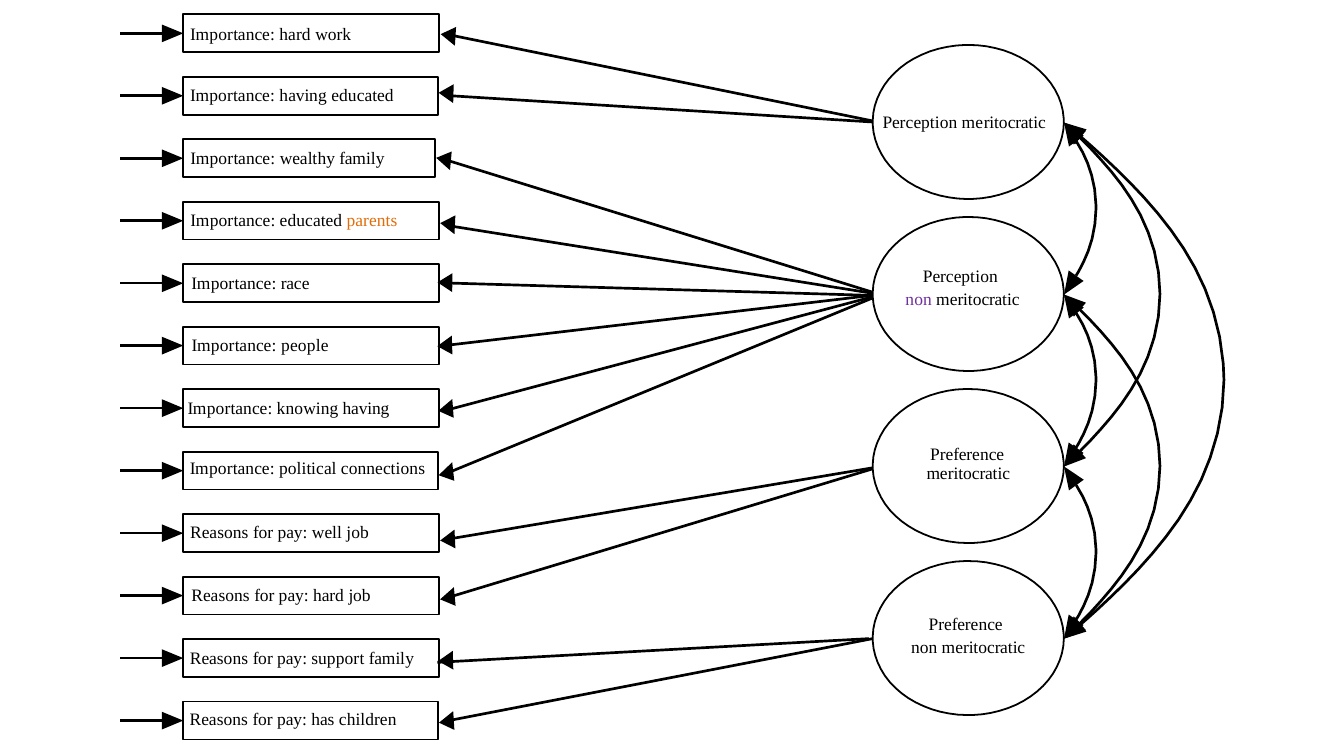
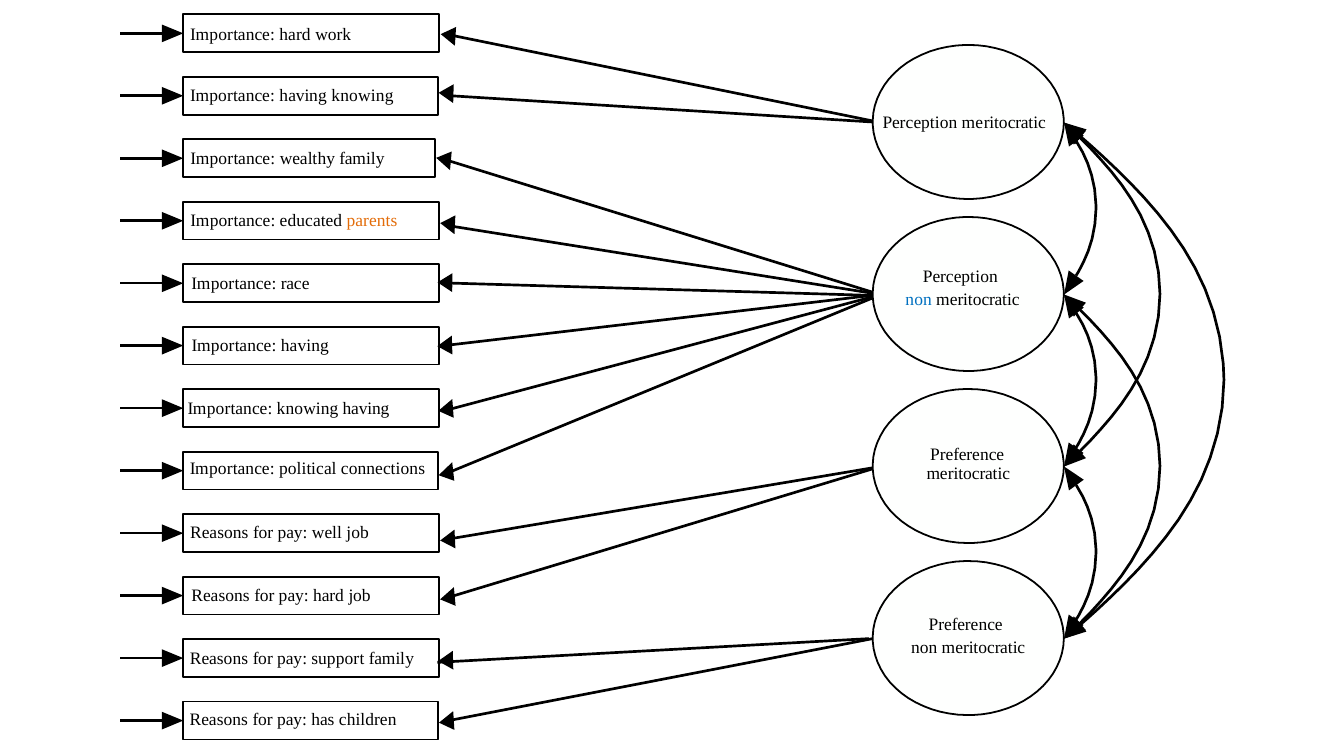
having educated: educated -> knowing (362, 96)
non colour: purple -> blue (919, 300)
people: people -> having (305, 346)
